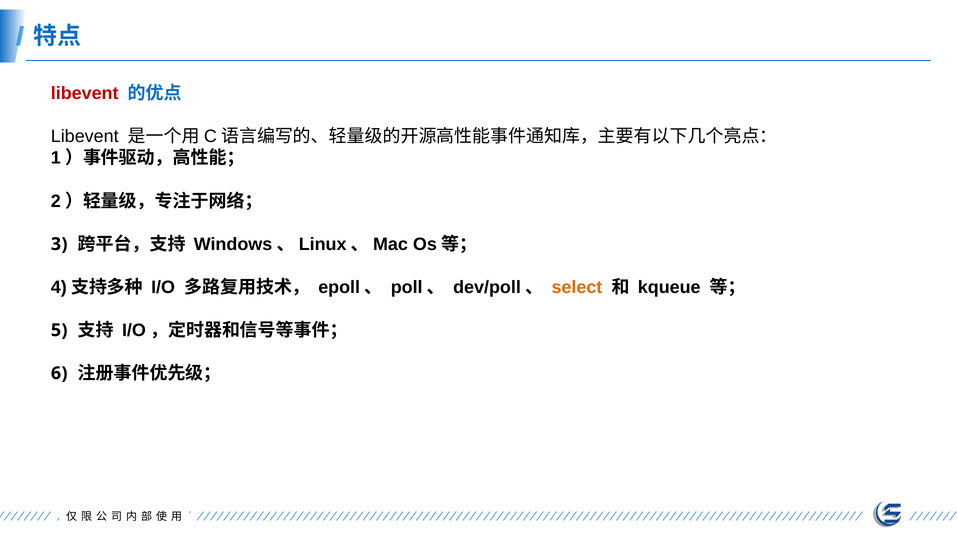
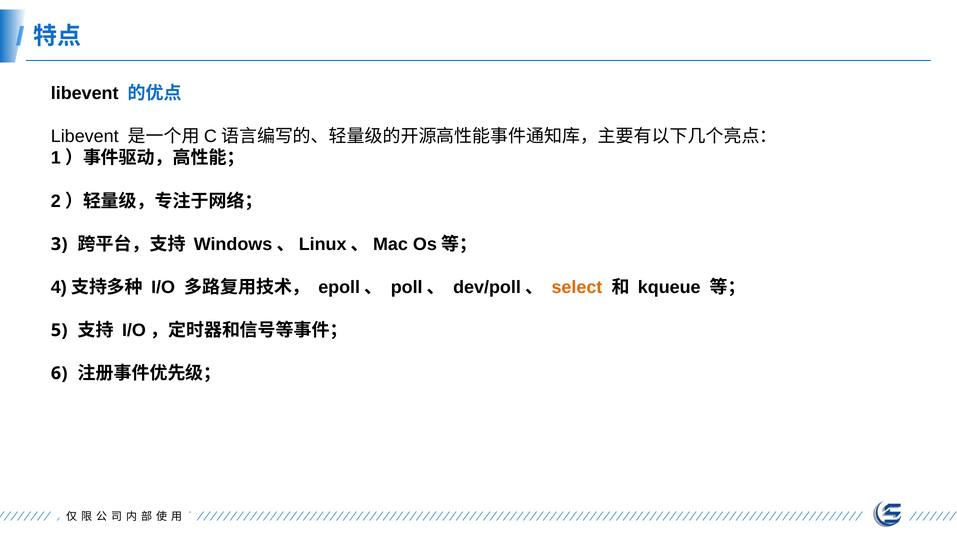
libevent colour: red -> black (85, 93)
